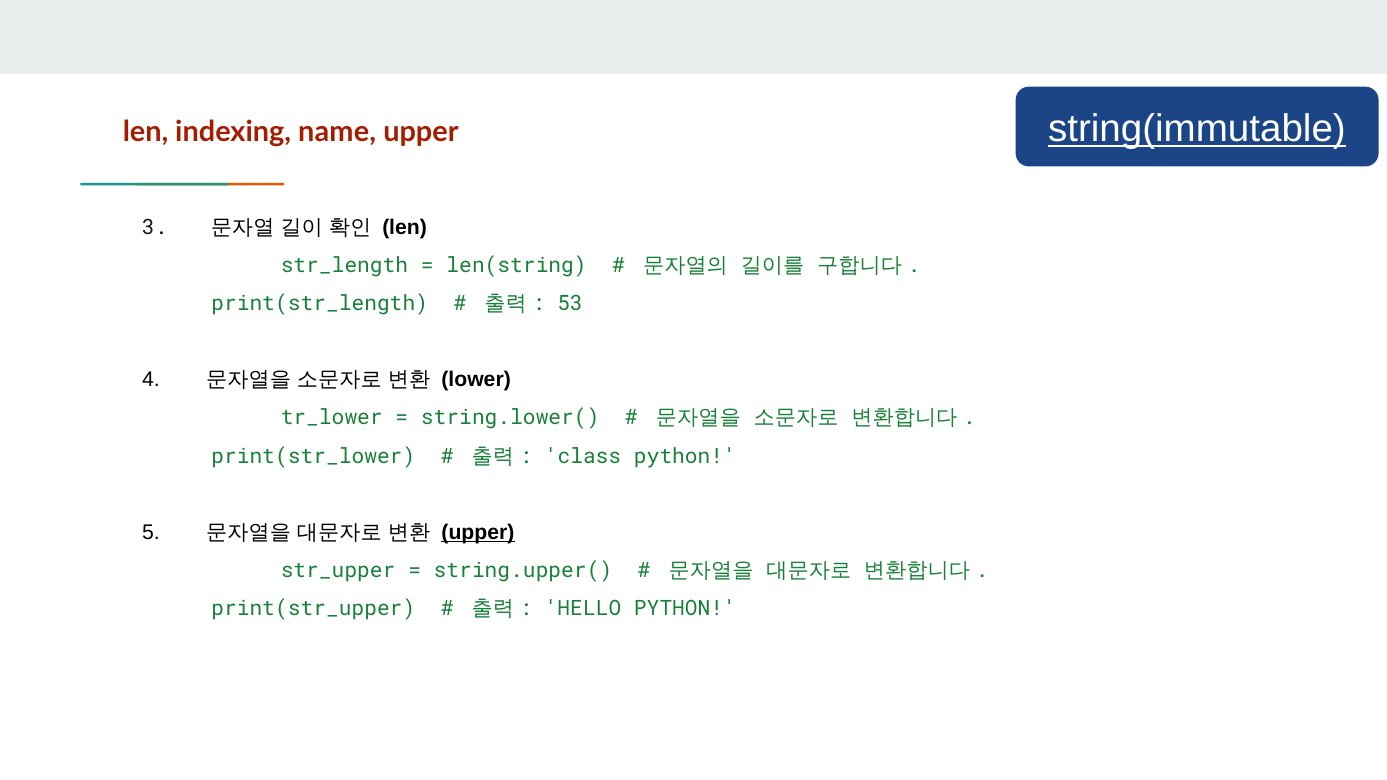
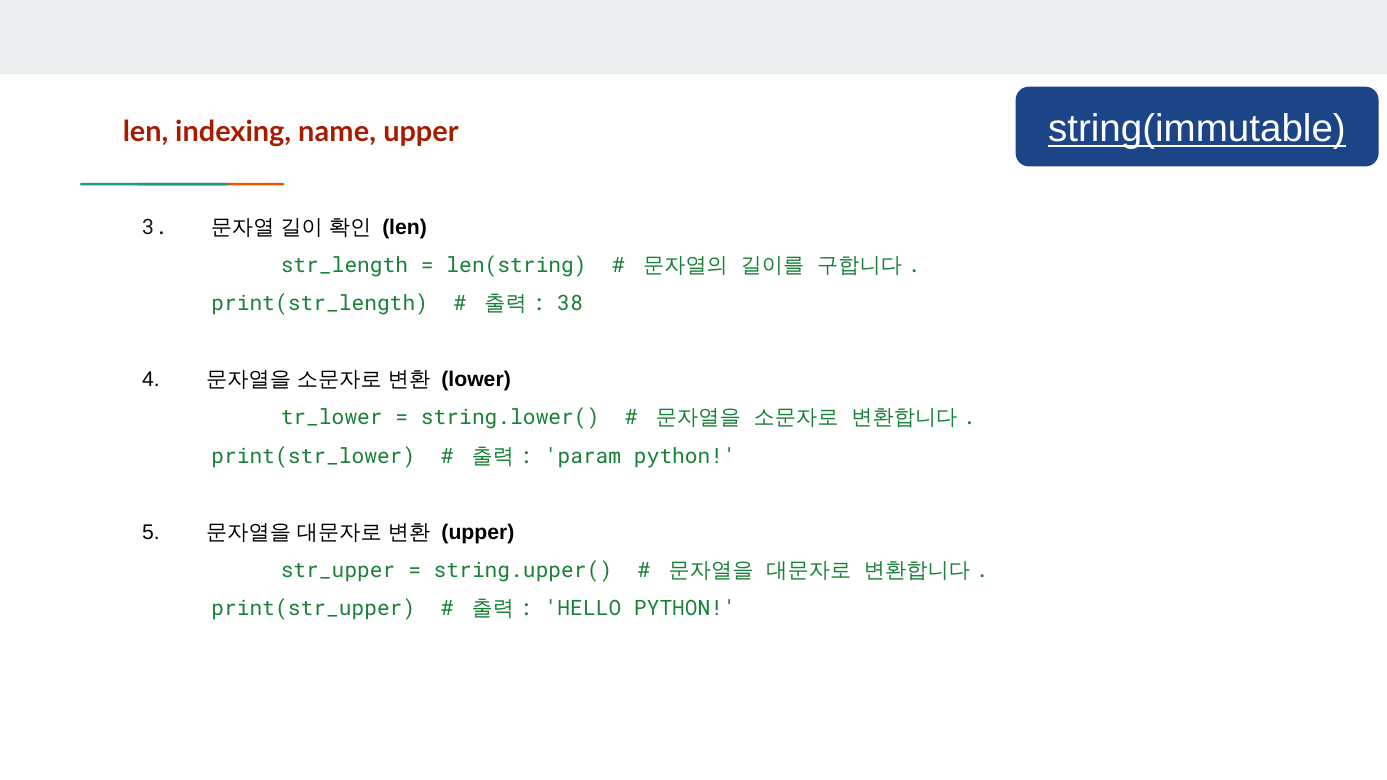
53: 53 -> 38 (570, 304)
class: class -> param (583, 456)
upper underline: present -> none (478, 533)
